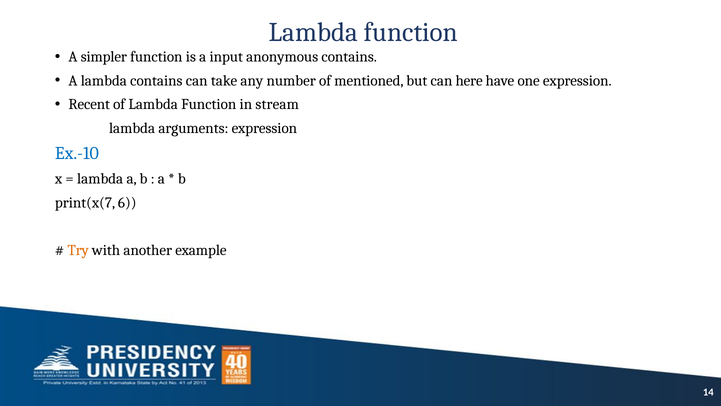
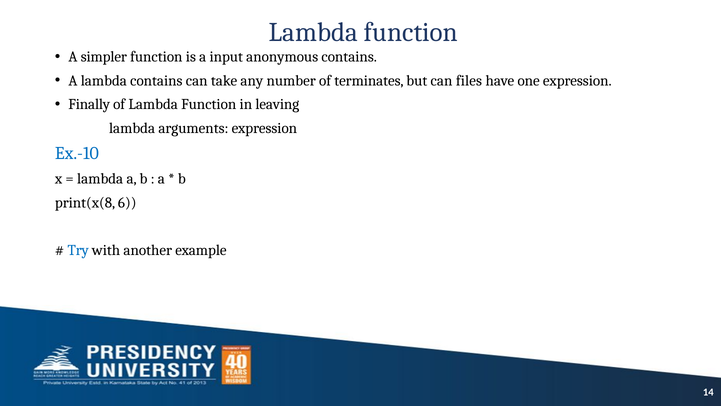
mentioned: mentioned -> terminates (369, 80)
here: here -> files (469, 80)
Recent: Recent -> Finally (89, 104)
stream: stream -> leaving (277, 104)
print(x(7: print(x(7 -> print(x(8 (85, 202)
Try colour: orange -> blue (78, 250)
